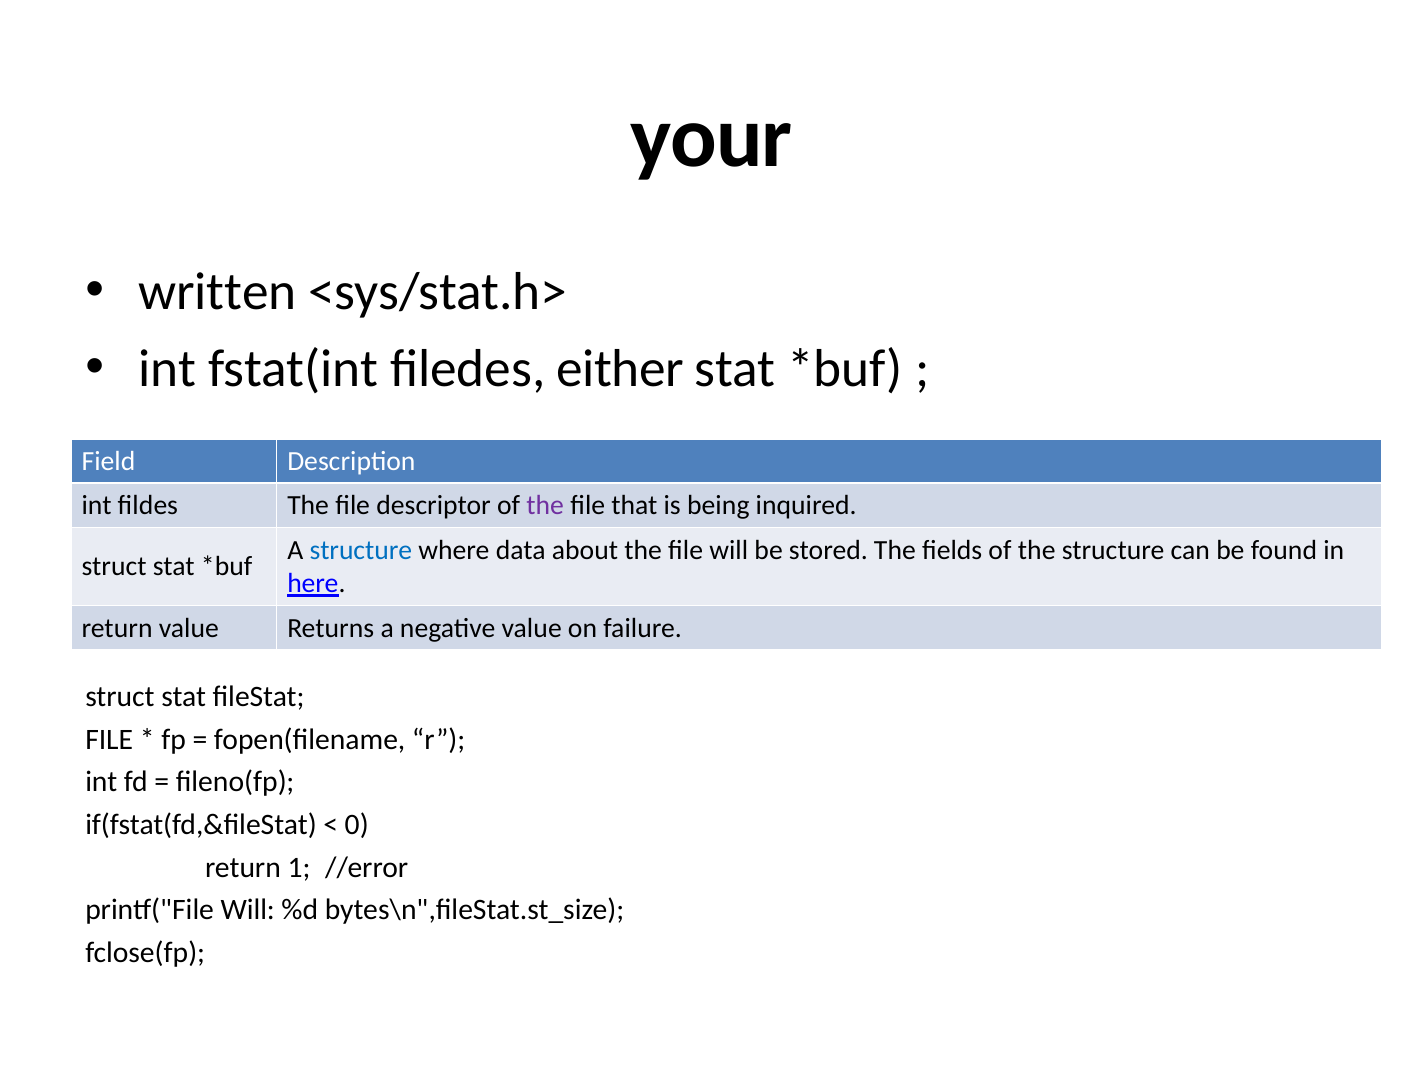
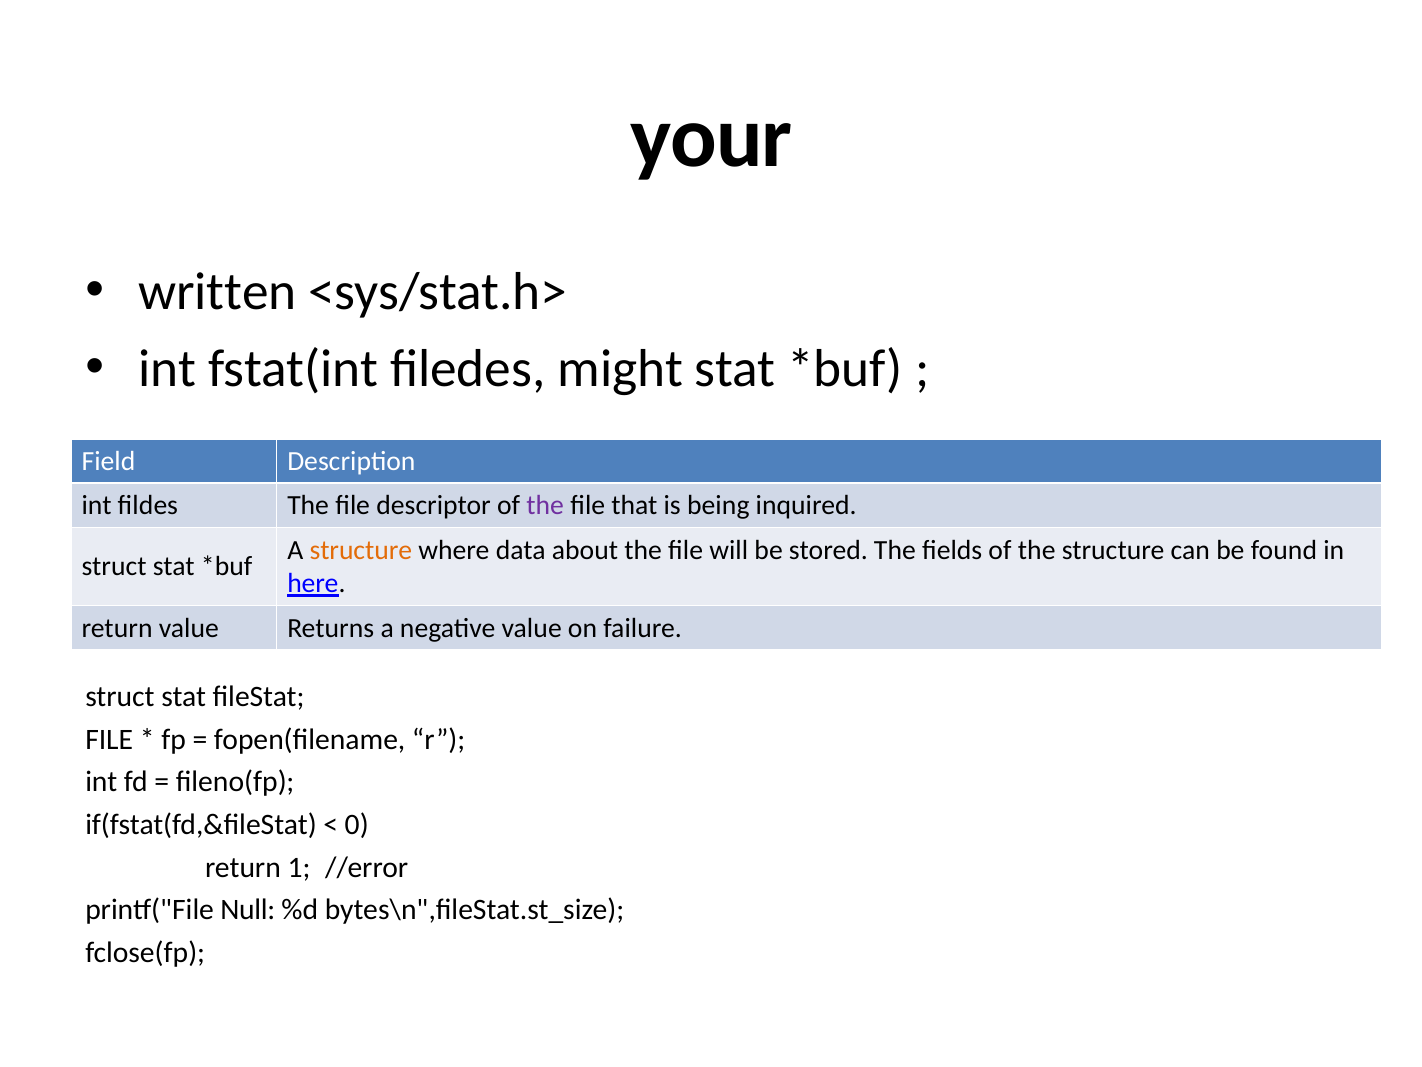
either: either -> might (620, 368)
structure colour: blue -> orange (361, 550)
printf("File Will: Will -> Null (248, 910)
